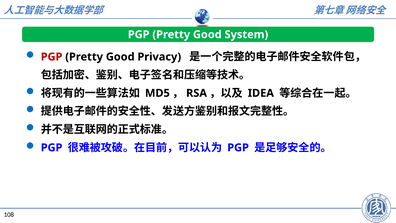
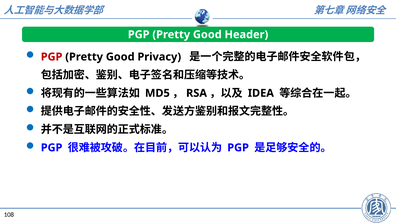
System: System -> Header (246, 35)
